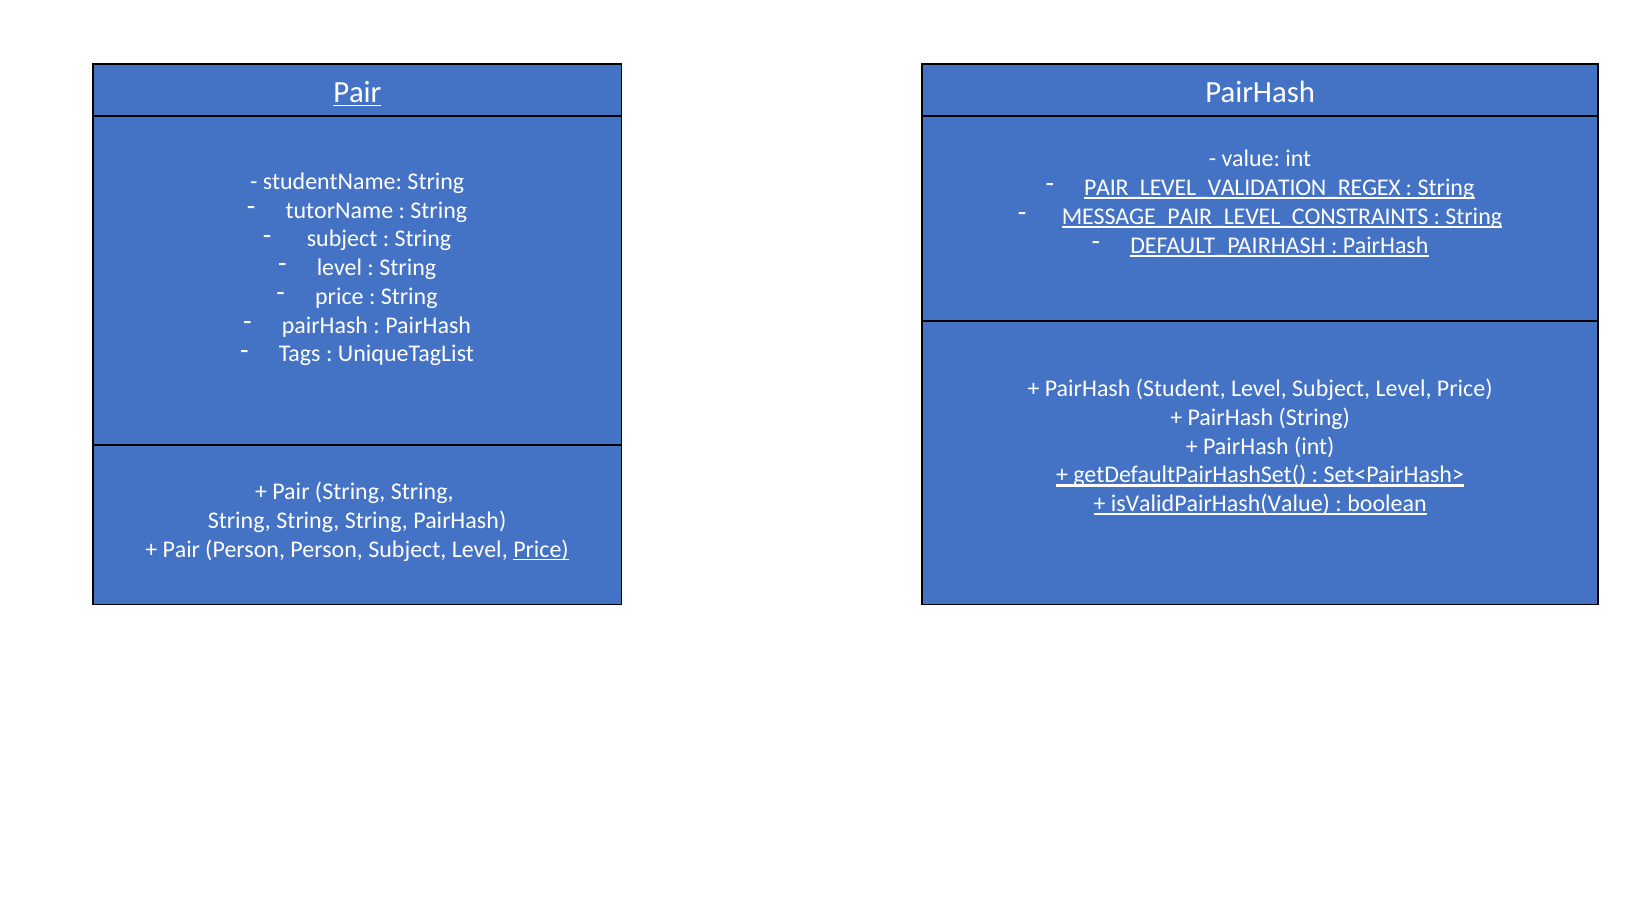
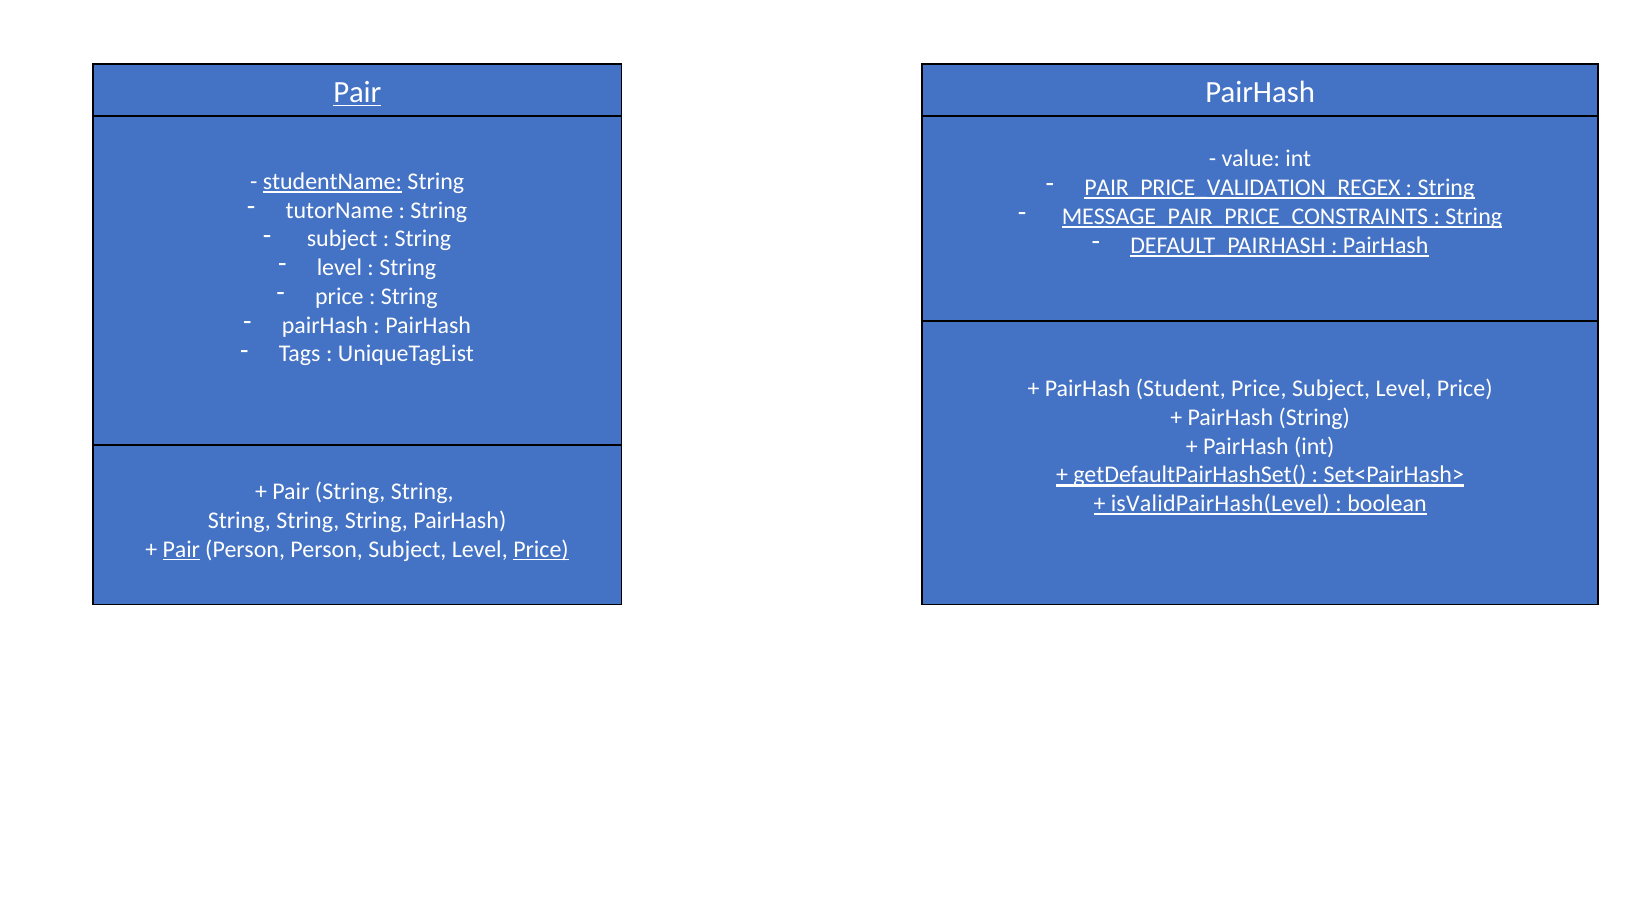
studentName underline: none -> present (332, 181)
PAIR_LEVEL_VALIDATION_REGEX: PAIR_LEVEL_VALIDATION_REGEX -> PAIR_PRICE_VALIDATION_REGEX (1242, 188)
MESSAGE_PAIR_LEVEL_CONSTRAINTS: MESSAGE_PAIR_LEVEL_CONSTRAINTS -> MESSAGE_PAIR_PRICE_CONSTRAINTS (1245, 216)
Student Level: Level -> Price (1259, 389)
isValidPairHash(Value: isValidPairHash(Value -> isValidPairHash(Level (1220, 504)
Pair underline: none -> present (181, 549)
